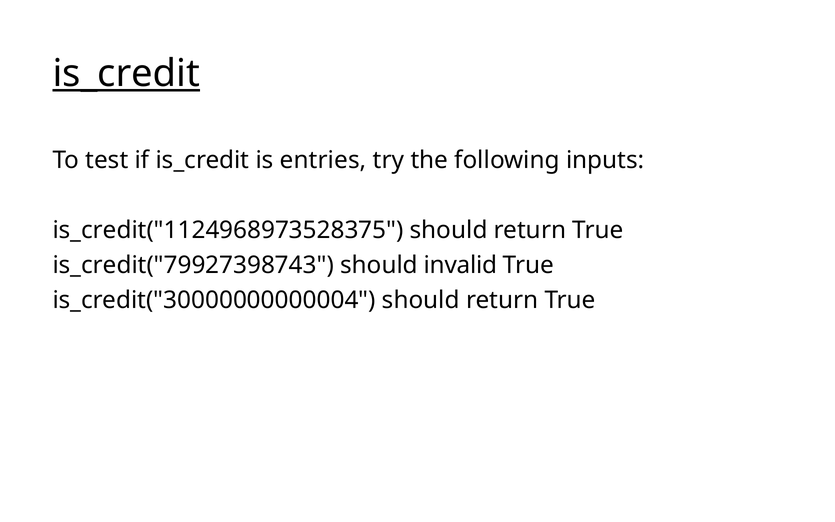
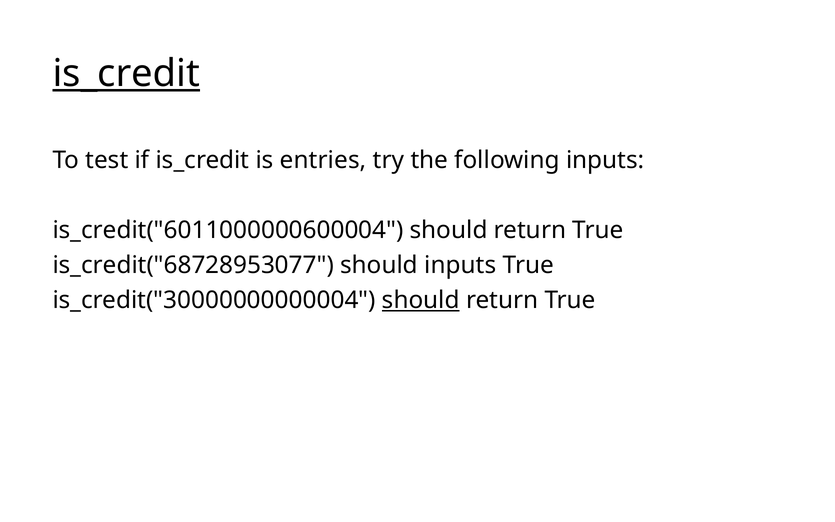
is_credit("1124968973528375: is_credit("1124968973528375 -> is_credit("6011000000600004 (228, 230)
is_credit("79927398743: is_credit("79927398743 -> is_credit("68728953077 (193, 265)
should invalid: invalid -> inputs (460, 265)
should underline: none -> present (421, 300)
